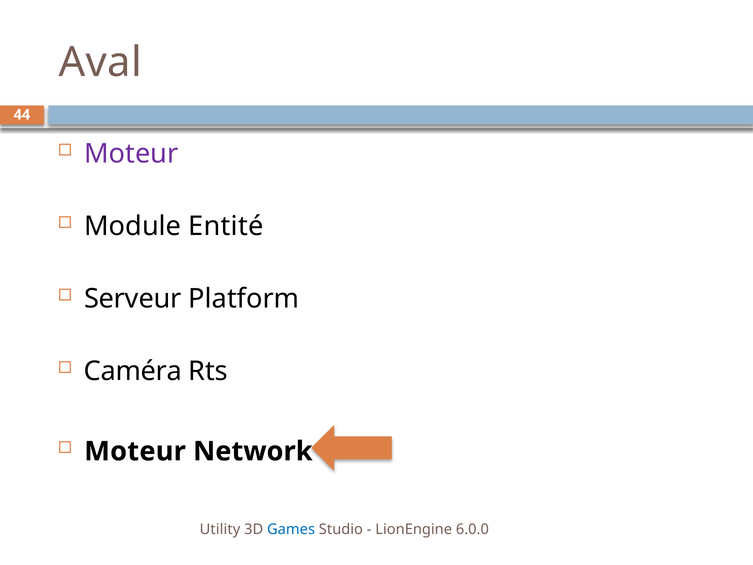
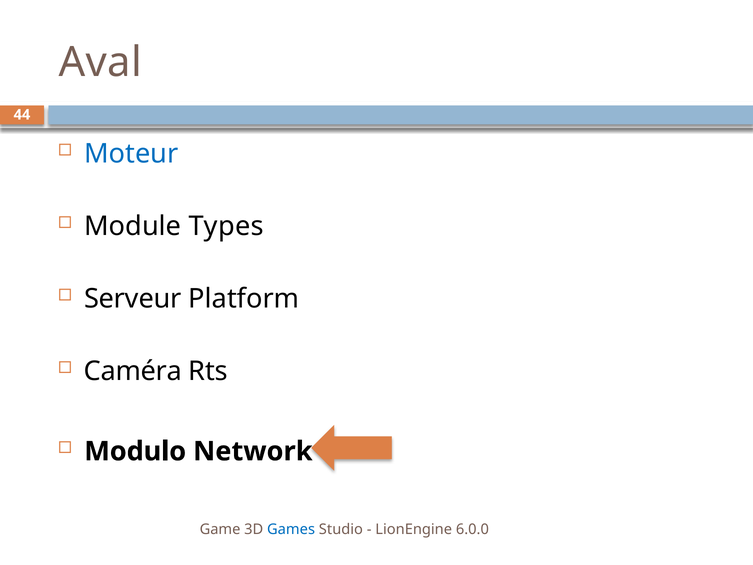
Moteur colour: purple -> blue (131, 154)
Entité: Entité -> Types (226, 226)
Moteur: Moteur -> Modulo (135, 451)
Utility: Utility -> Game (220, 529)
